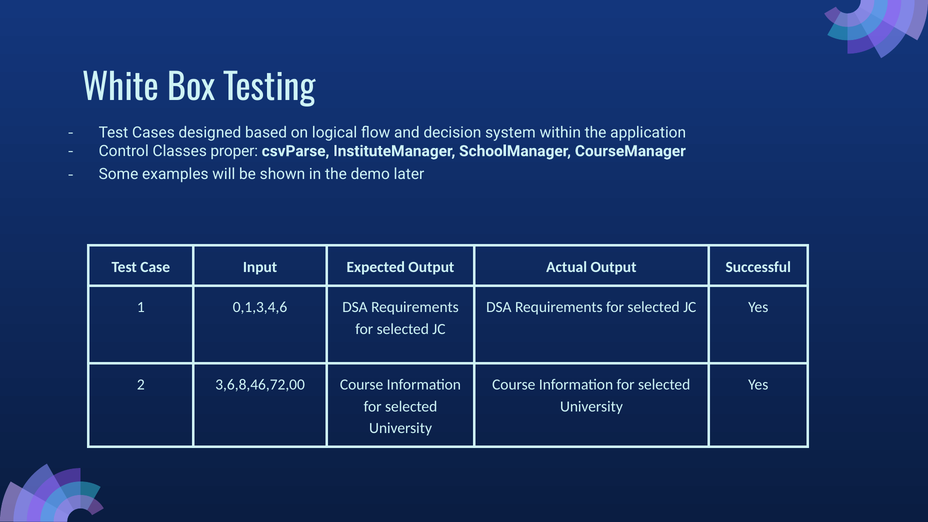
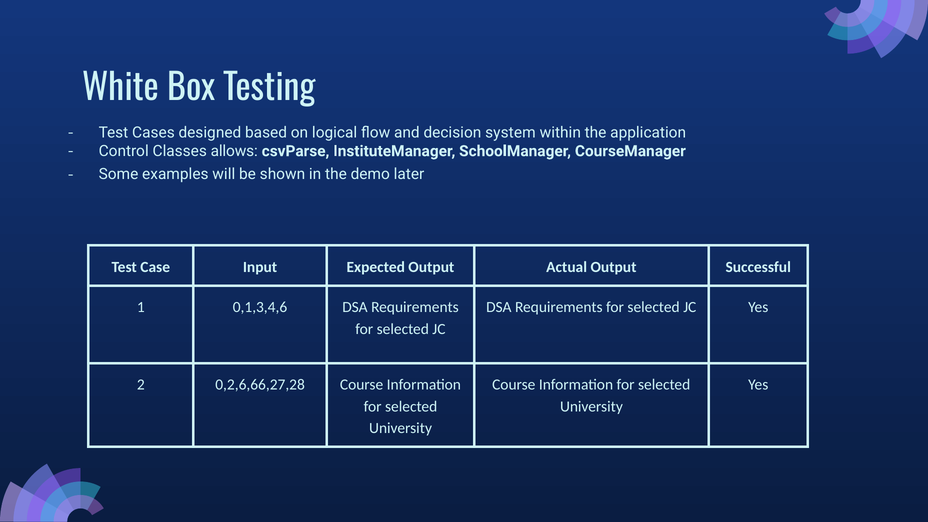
proper: proper -> allows (234, 151)
3,6,8,46,72,00: 3,6,8,46,72,00 -> 0,2,6,66,27,28 (260, 385)
